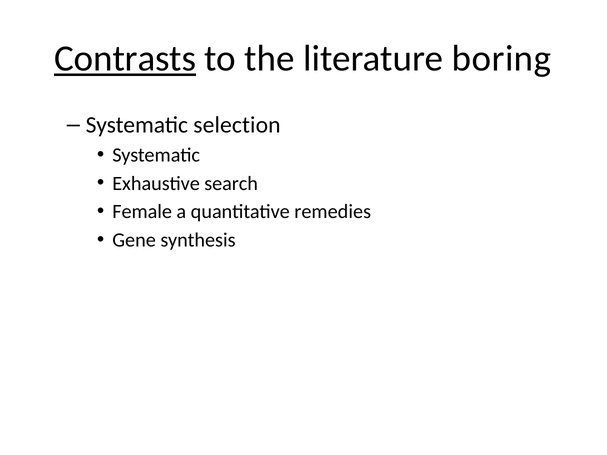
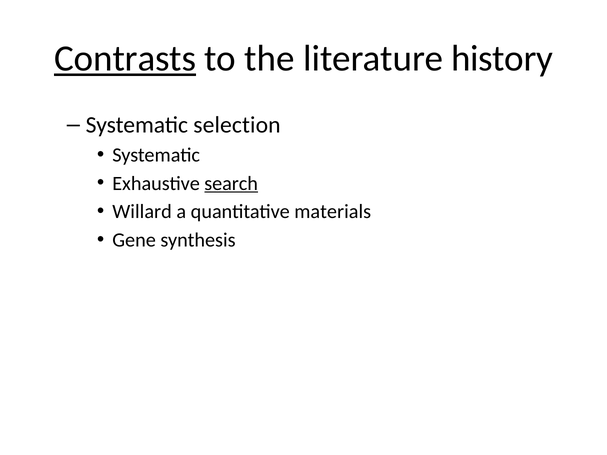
boring: boring -> history (502, 59)
search underline: none -> present (231, 184)
Female: Female -> Willard (142, 212)
remedies: remedies -> materials (333, 212)
